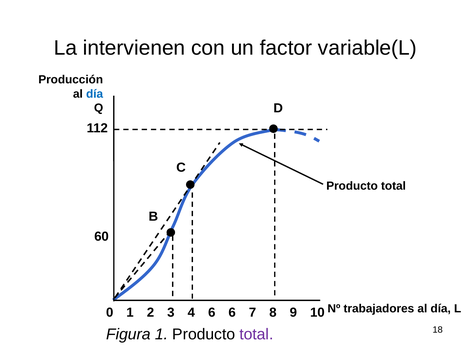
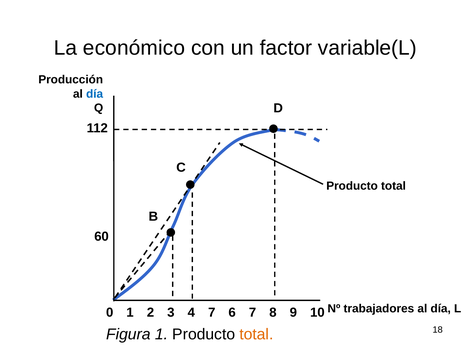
intervienen: intervienen -> económico (134, 48)
4 6: 6 -> 7 (212, 313)
total colour: purple -> orange (256, 335)
